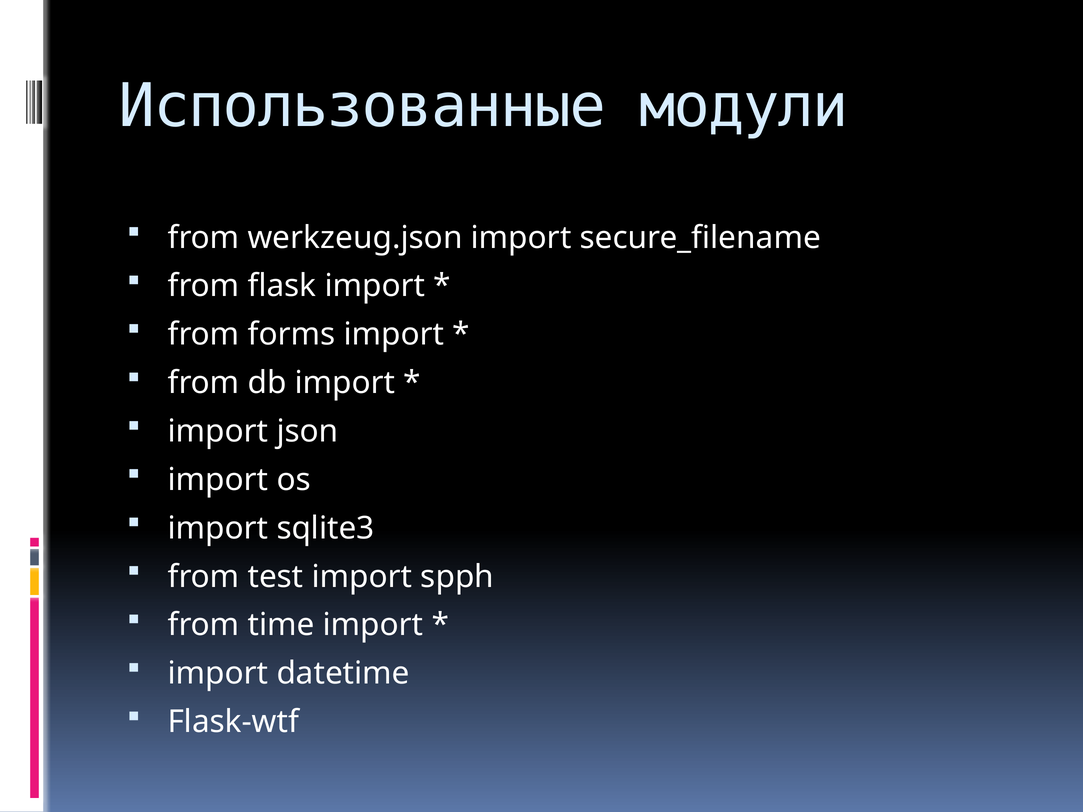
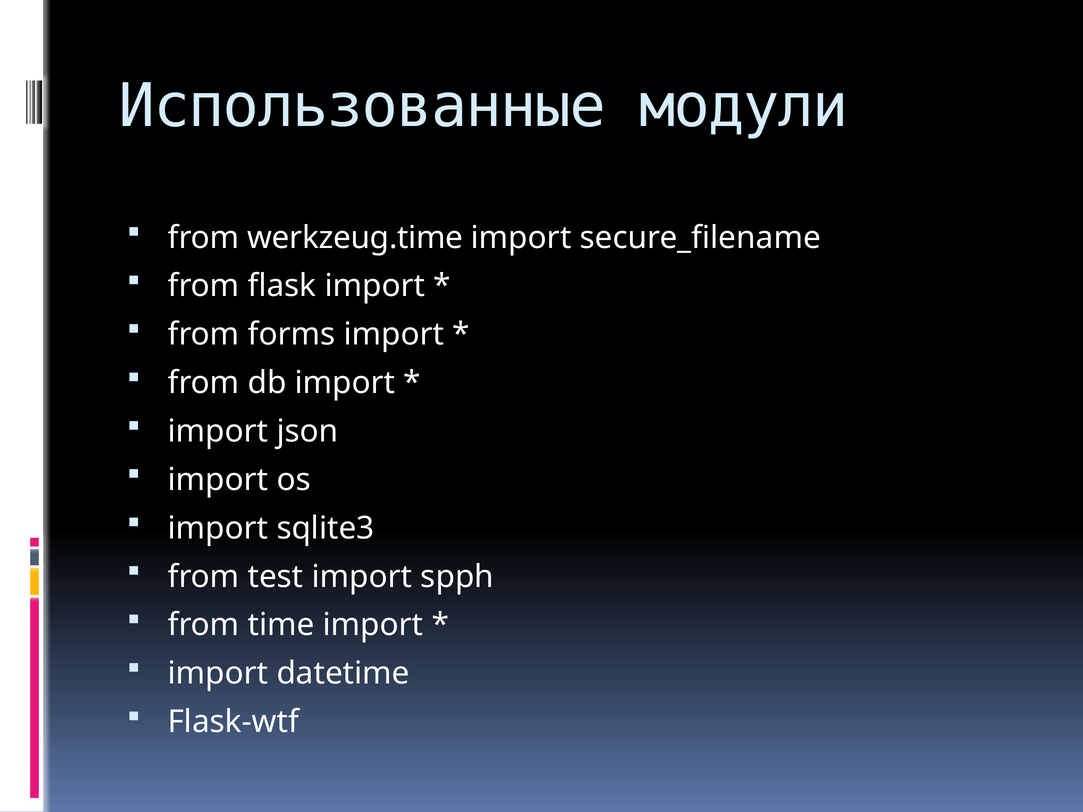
werkzeug.json: werkzeug.json -> werkzeug.time (355, 238)
